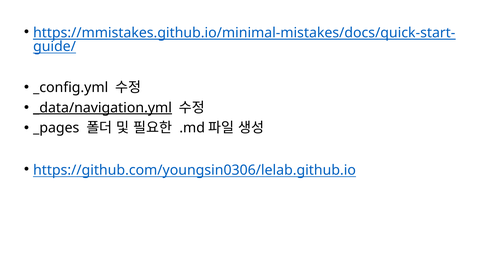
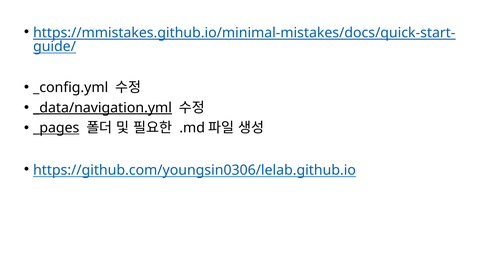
_pages underline: none -> present (56, 128)
